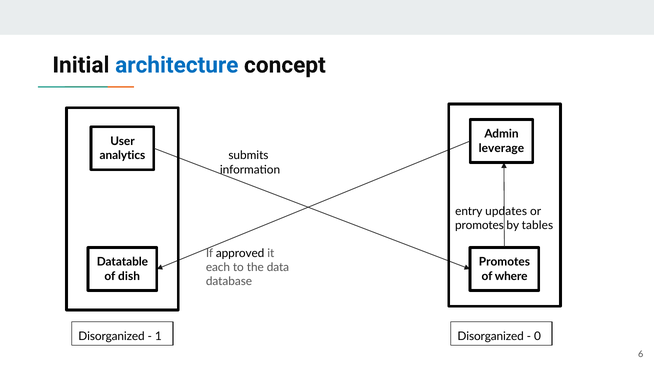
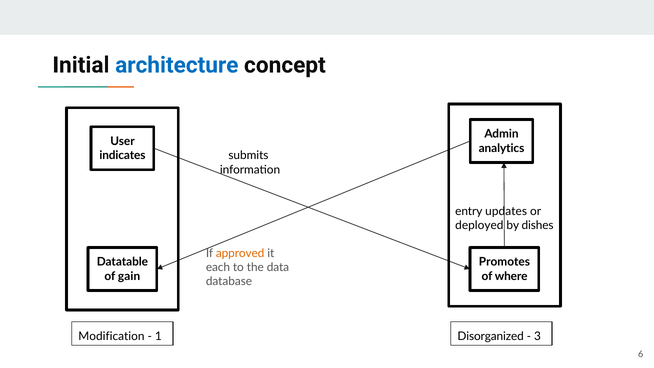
leverage: leverage -> analytics (501, 148)
analytics: analytics -> indicates (122, 155)
promotes: promotes -> deployed (479, 225)
tables: tables -> dishes (538, 225)
approved colour: black -> orange (240, 253)
dish: dish -> gain (129, 276)
Disorganized: Disorganized -> Modification (111, 336)
0: 0 -> 3 (537, 336)
